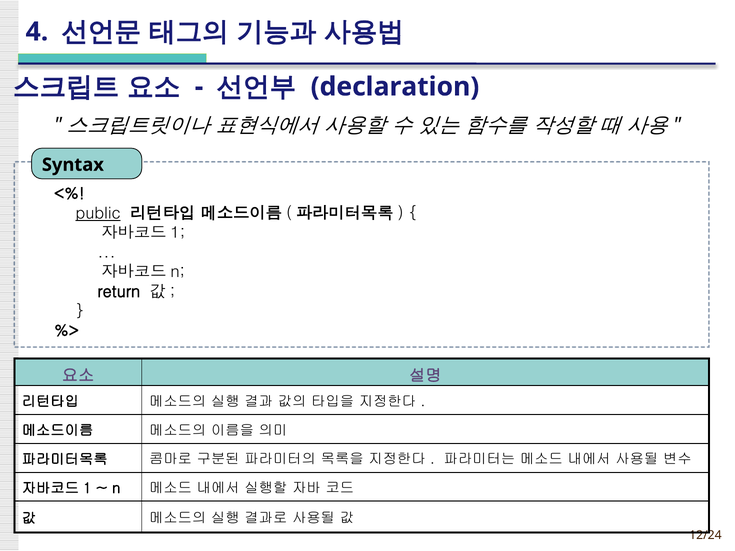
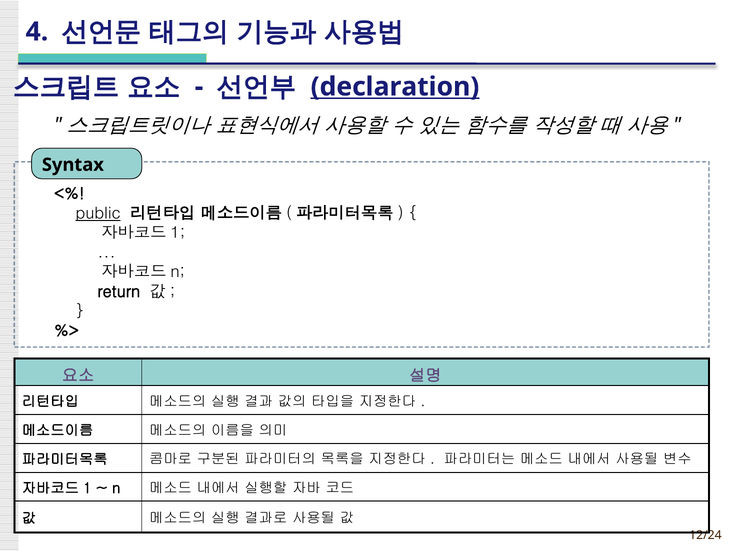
declaration underline: none -> present (395, 87)
